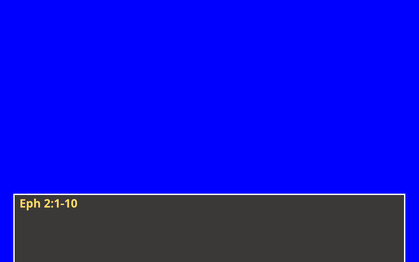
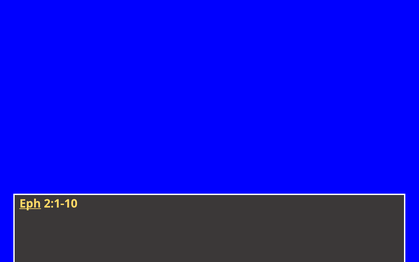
Eph underline: none -> present (30, 204)
